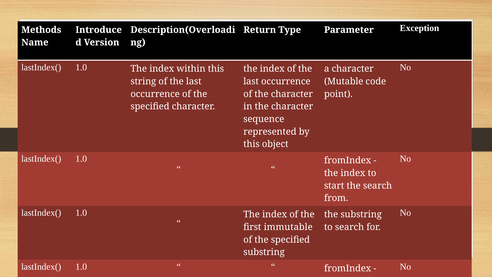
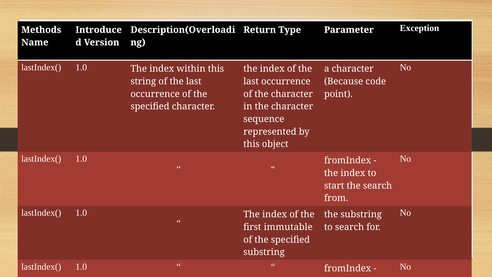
Mutable: Mutable -> Because (344, 81)
